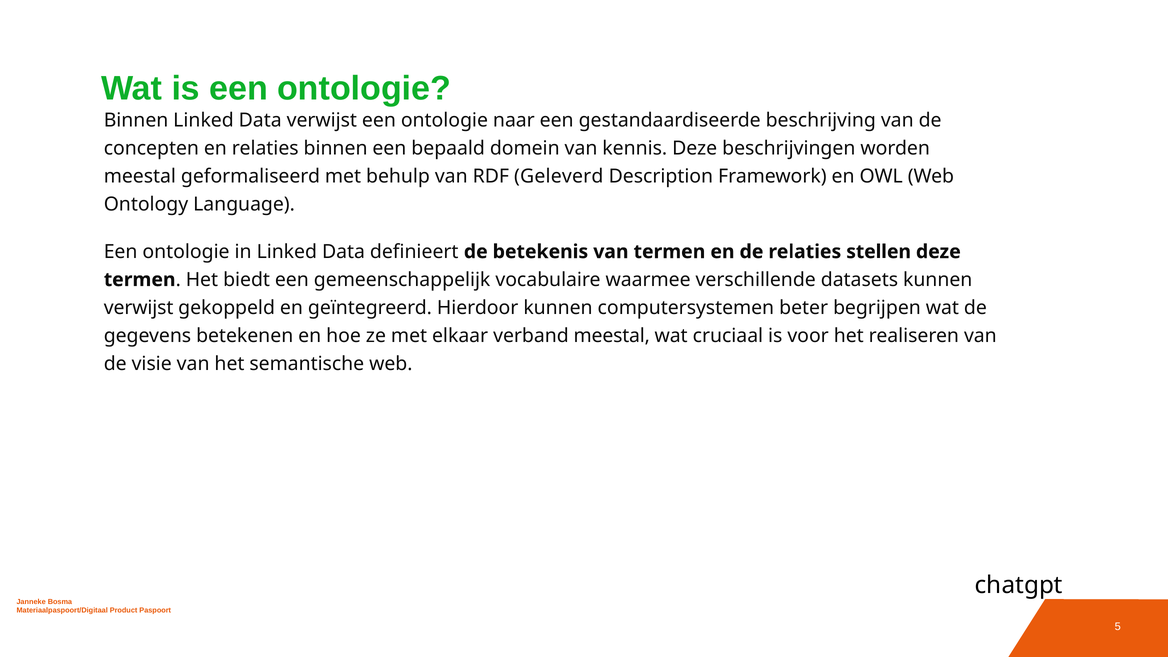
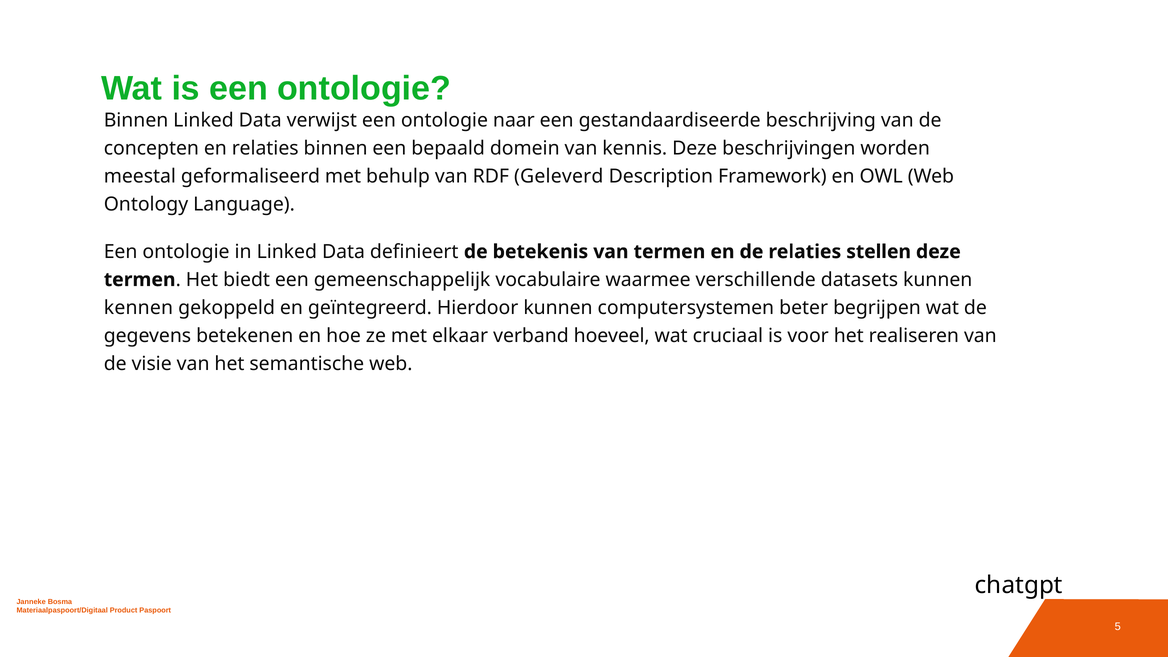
verwijst: verwijst -> kennen (138, 308)
verband meestal: meestal -> hoeveel (612, 336)
